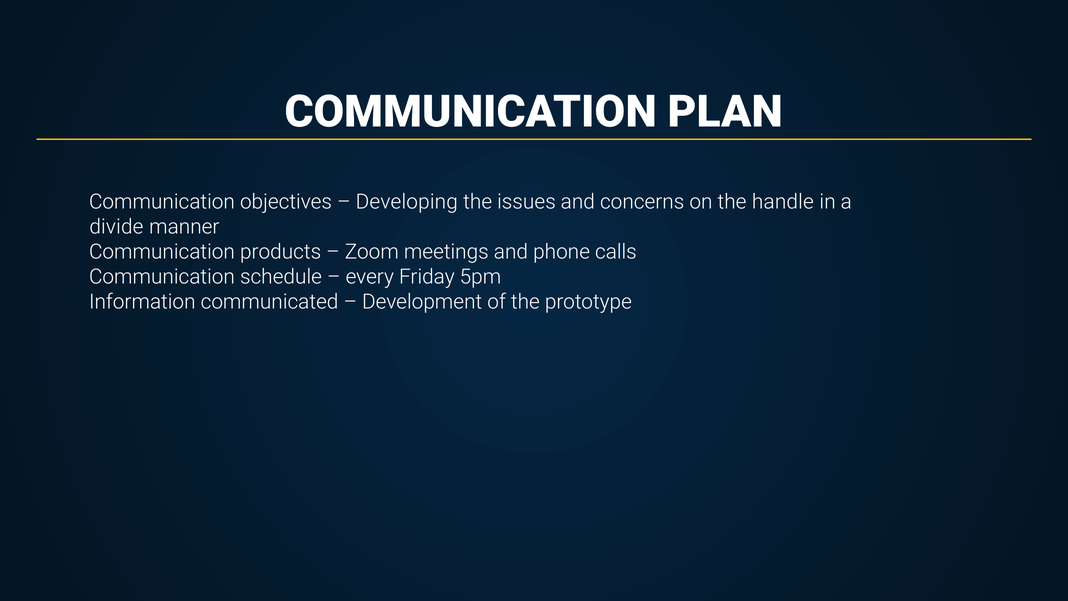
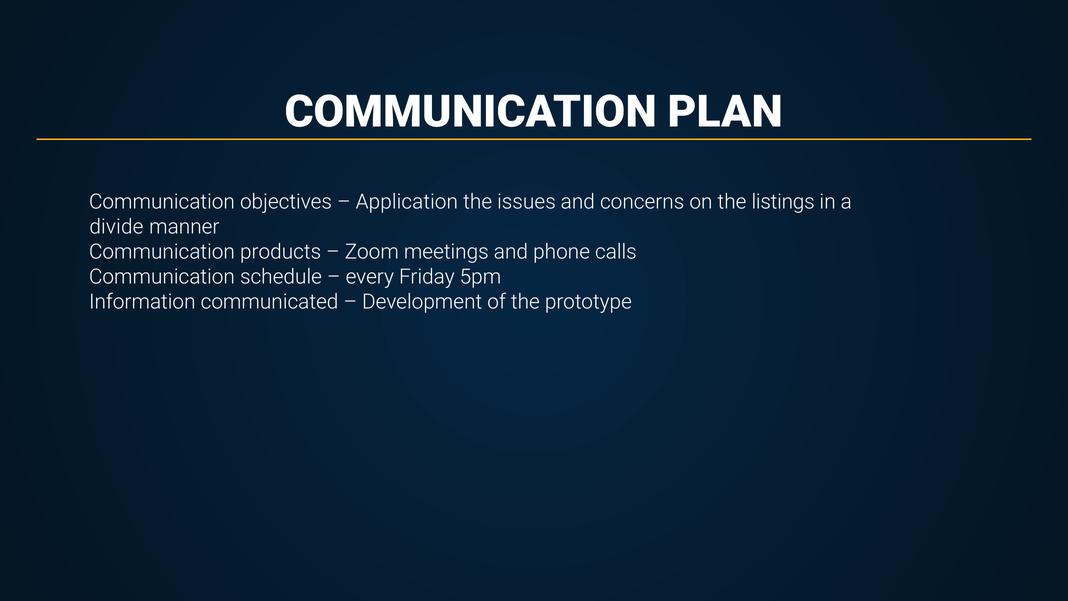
Developing: Developing -> Application (407, 202)
handle: handle -> listings (783, 202)
